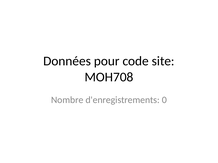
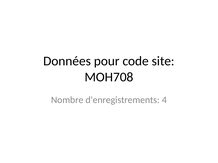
0: 0 -> 4 (164, 100)
